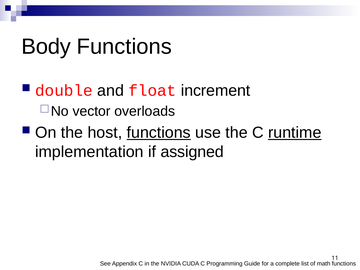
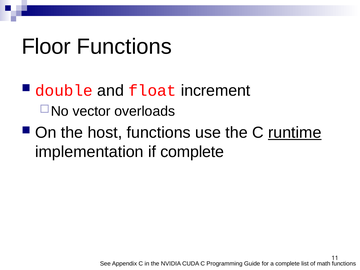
Body: Body -> Floor (46, 47)
functions underline: present -> none (159, 133)
if assigned: assigned -> complete (192, 152)
